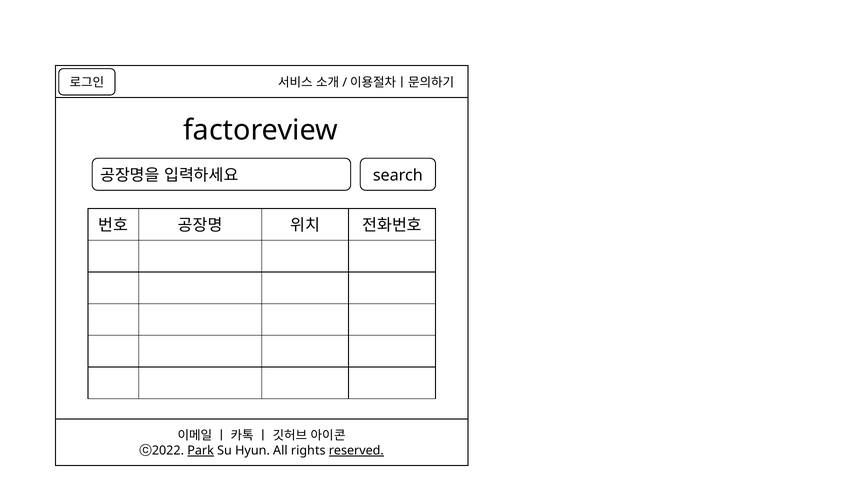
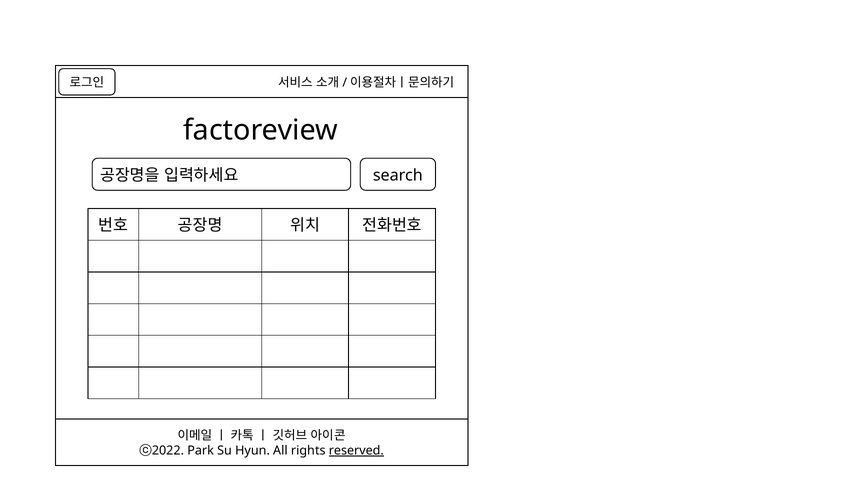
Park underline: present -> none (201, 451)
